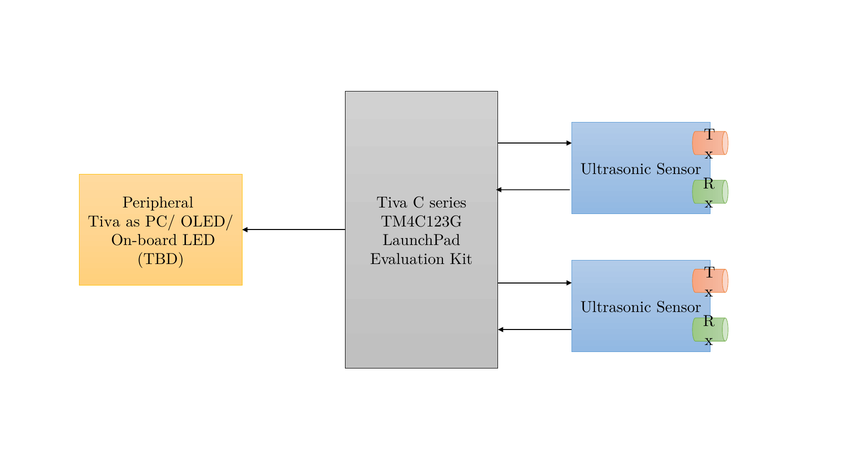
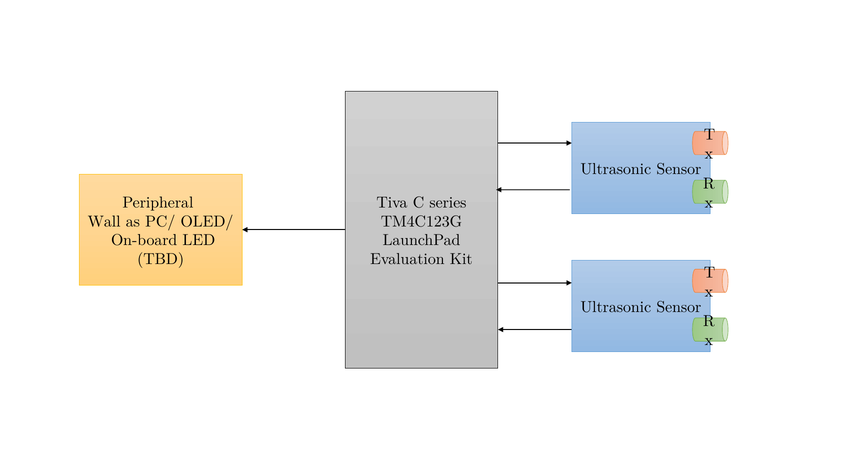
Tiva: Tiva -> Wall (104, 221)
